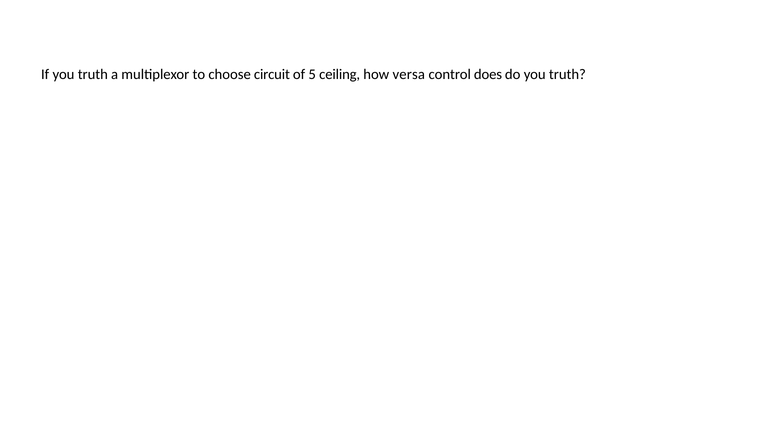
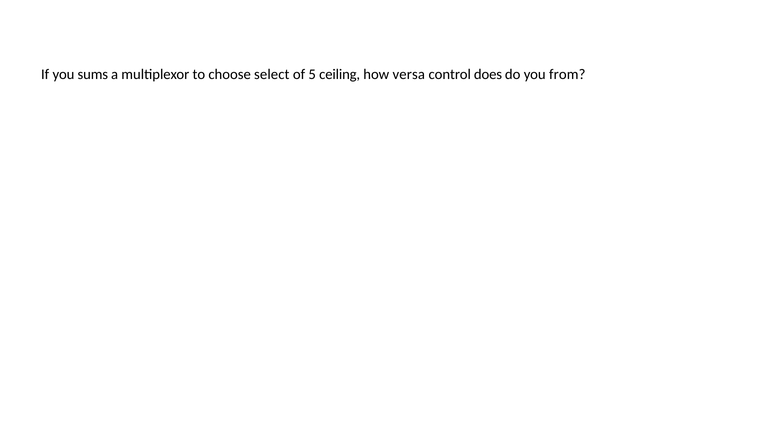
If you truth: truth -> sums (93, 74)
circuit: circuit -> select (272, 74)
do you truth: truth -> from (567, 74)
